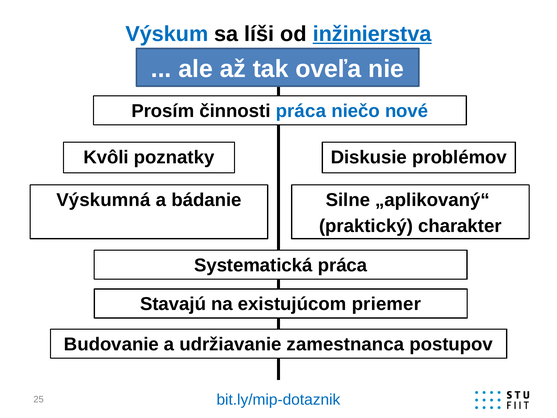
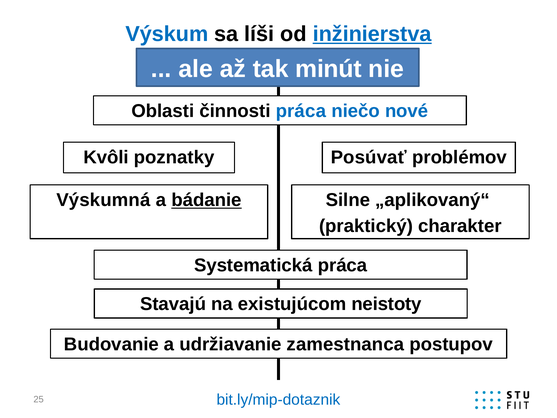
oveľa: oveľa -> minút (328, 69)
Prosím: Prosím -> Oblasti (163, 111)
Diskusie: Diskusie -> Posúvať (369, 157)
bádanie underline: none -> present (206, 200)
priemer: priemer -> neistoty (387, 304)
